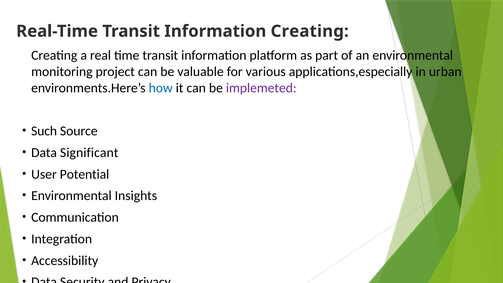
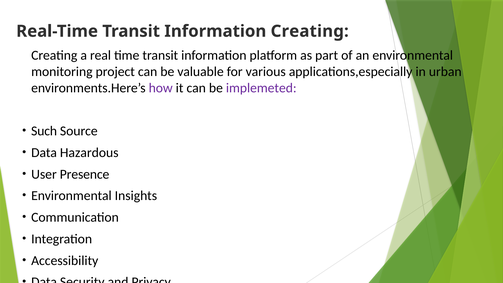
how colour: blue -> purple (161, 88)
Significant: Significant -> Hazardous (89, 153)
Potential: Potential -> Presence (85, 174)
